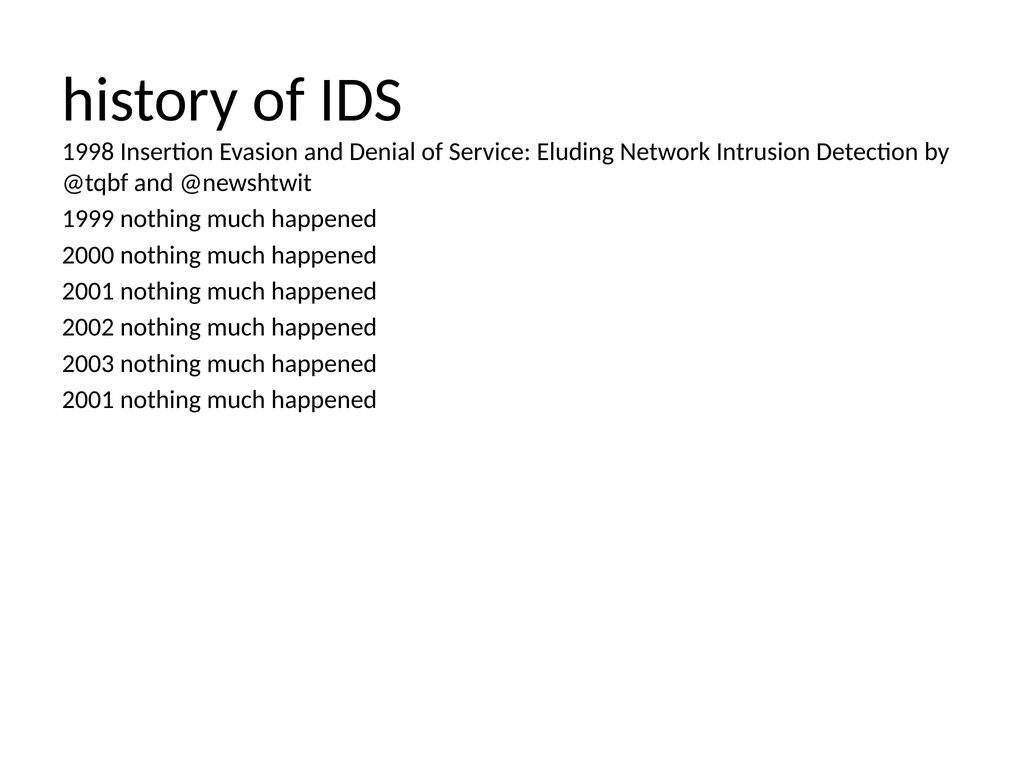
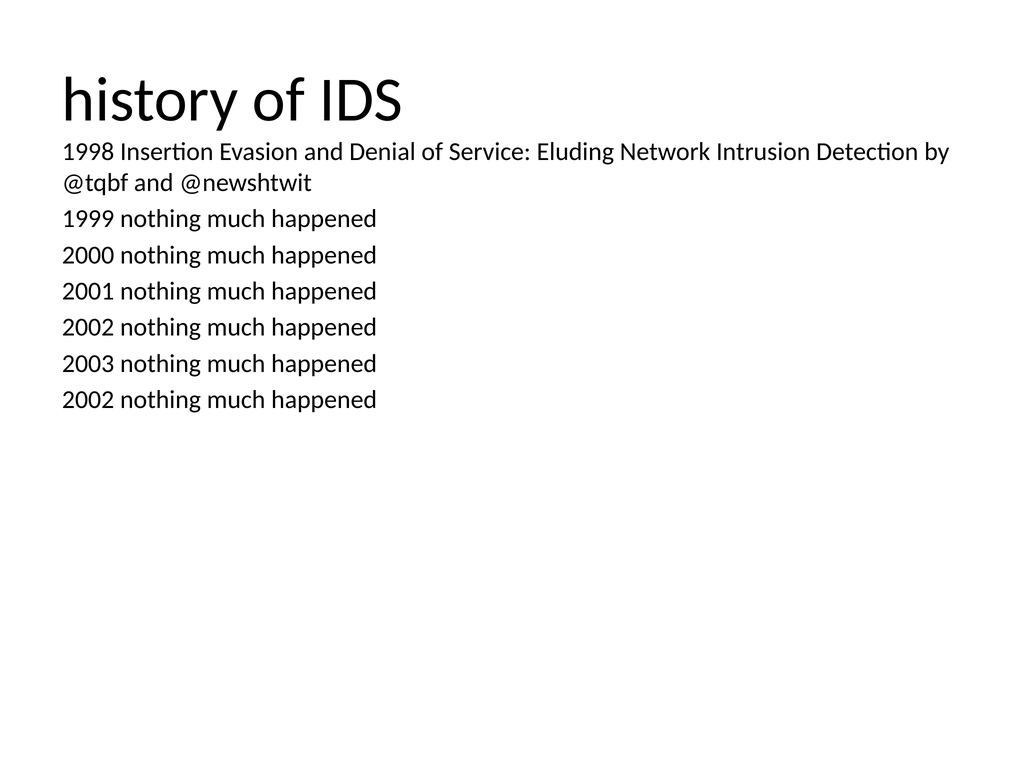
2001: 2001 -> 2002 (88, 400)
